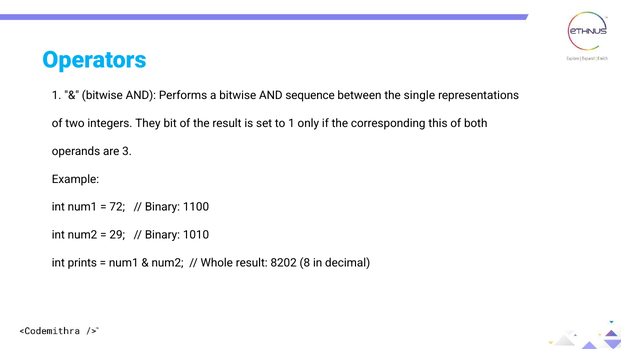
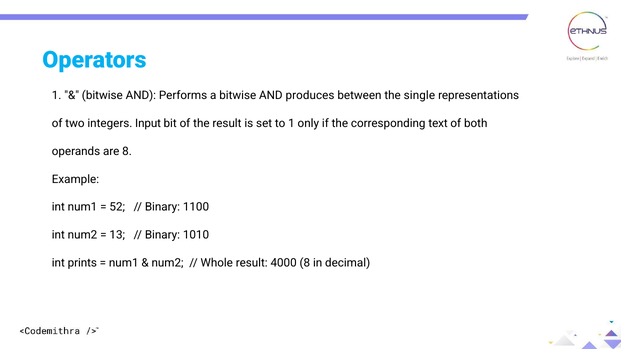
sequence: sequence -> produces (310, 96)
They: They -> Input (148, 124)
this: this -> text (438, 124)
are 3: 3 -> 8 (127, 151)
72: 72 -> 52 (117, 207)
29: 29 -> 13 (117, 235)
8202: 8202 -> 4000 (284, 263)
